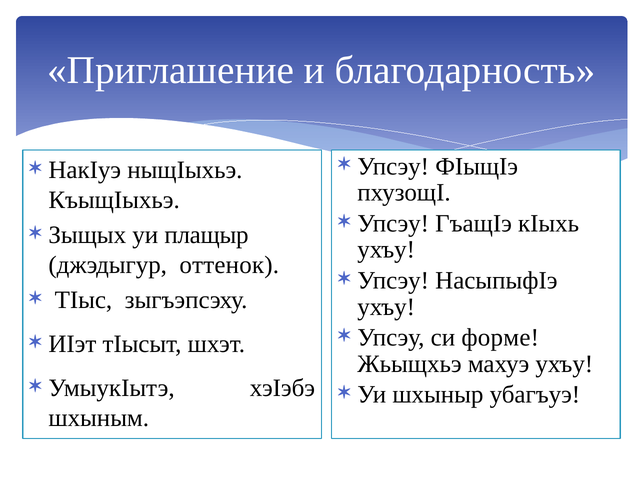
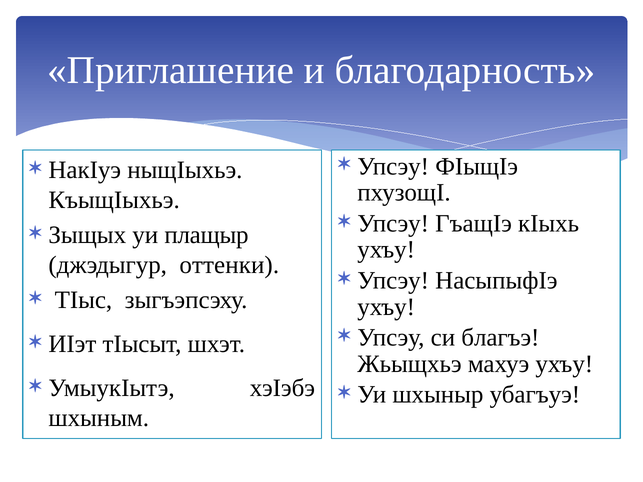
оттенок: оттенок -> оттенки (229, 265)
форме: форме -> благъэ (500, 338)
